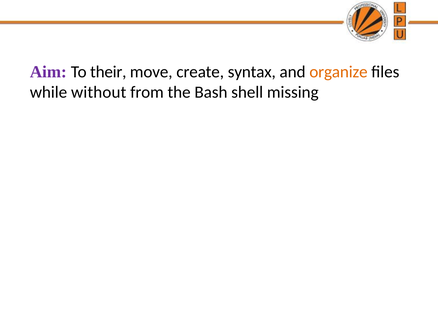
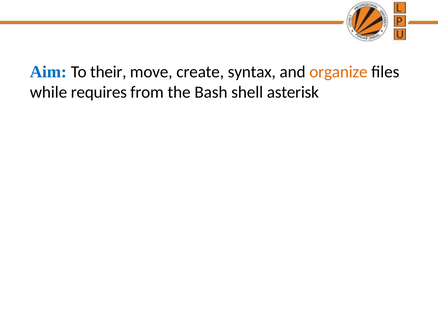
Aim colour: purple -> blue (48, 72)
without: without -> requires (99, 92)
missing: missing -> asterisk (293, 92)
